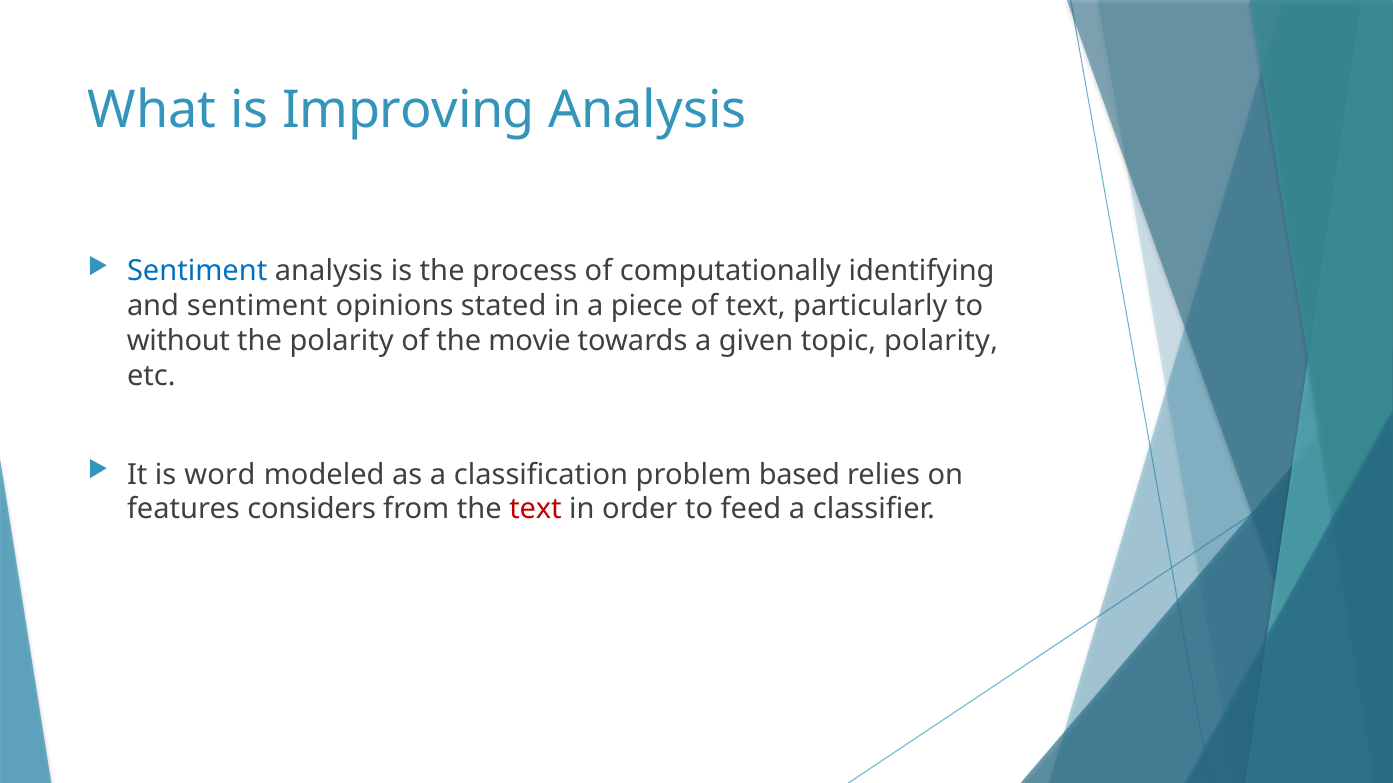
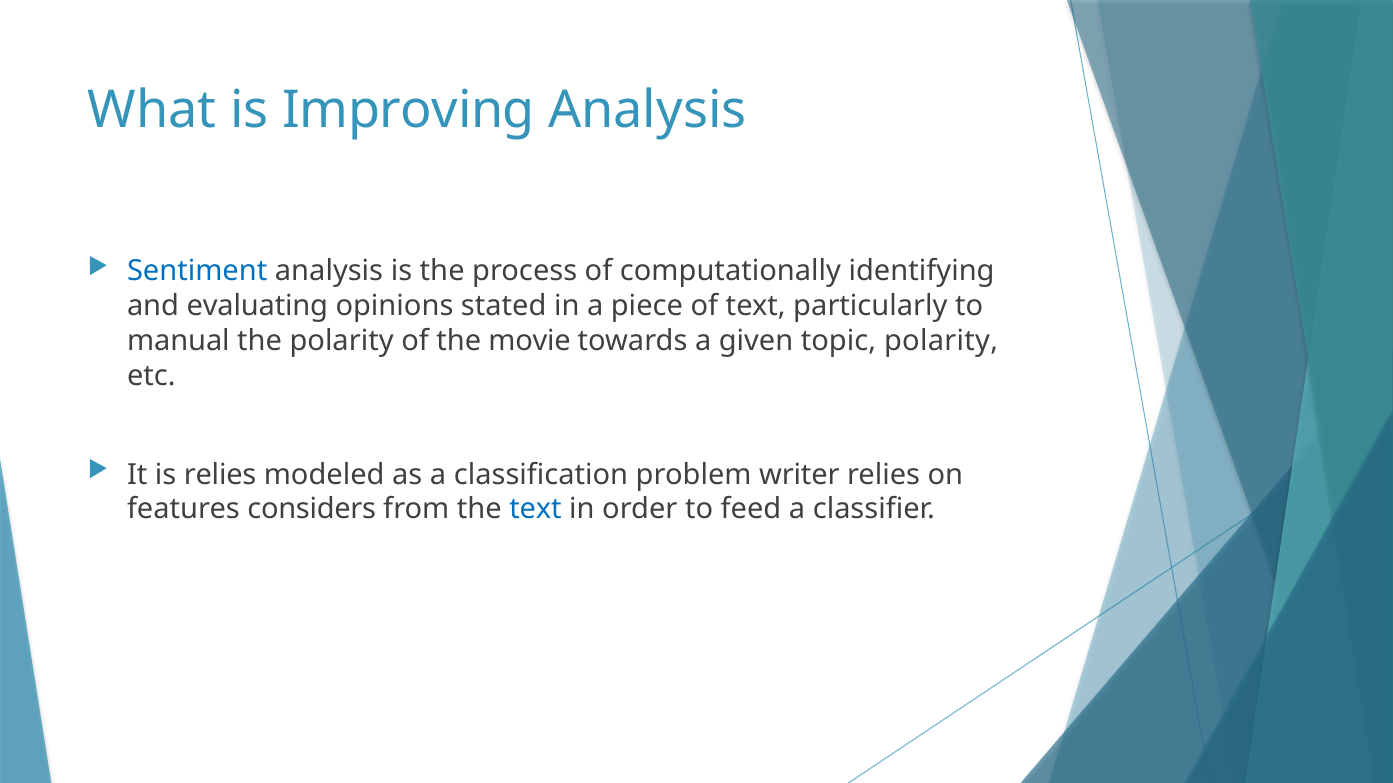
and sentiment: sentiment -> evaluating (257, 306)
without: without -> manual (178, 341)
is word: word -> relies (220, 475)
based: based -> writer (799, 475)
text colour: red -> blue (536, 510)
